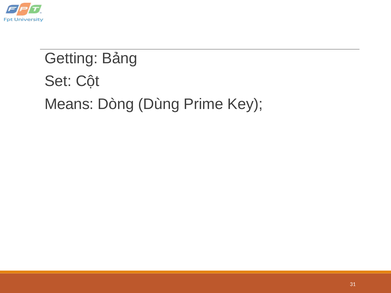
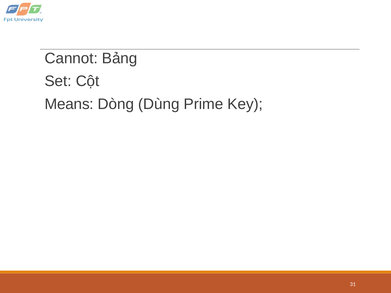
Getting: Getting -> Cannot (71, 58)
